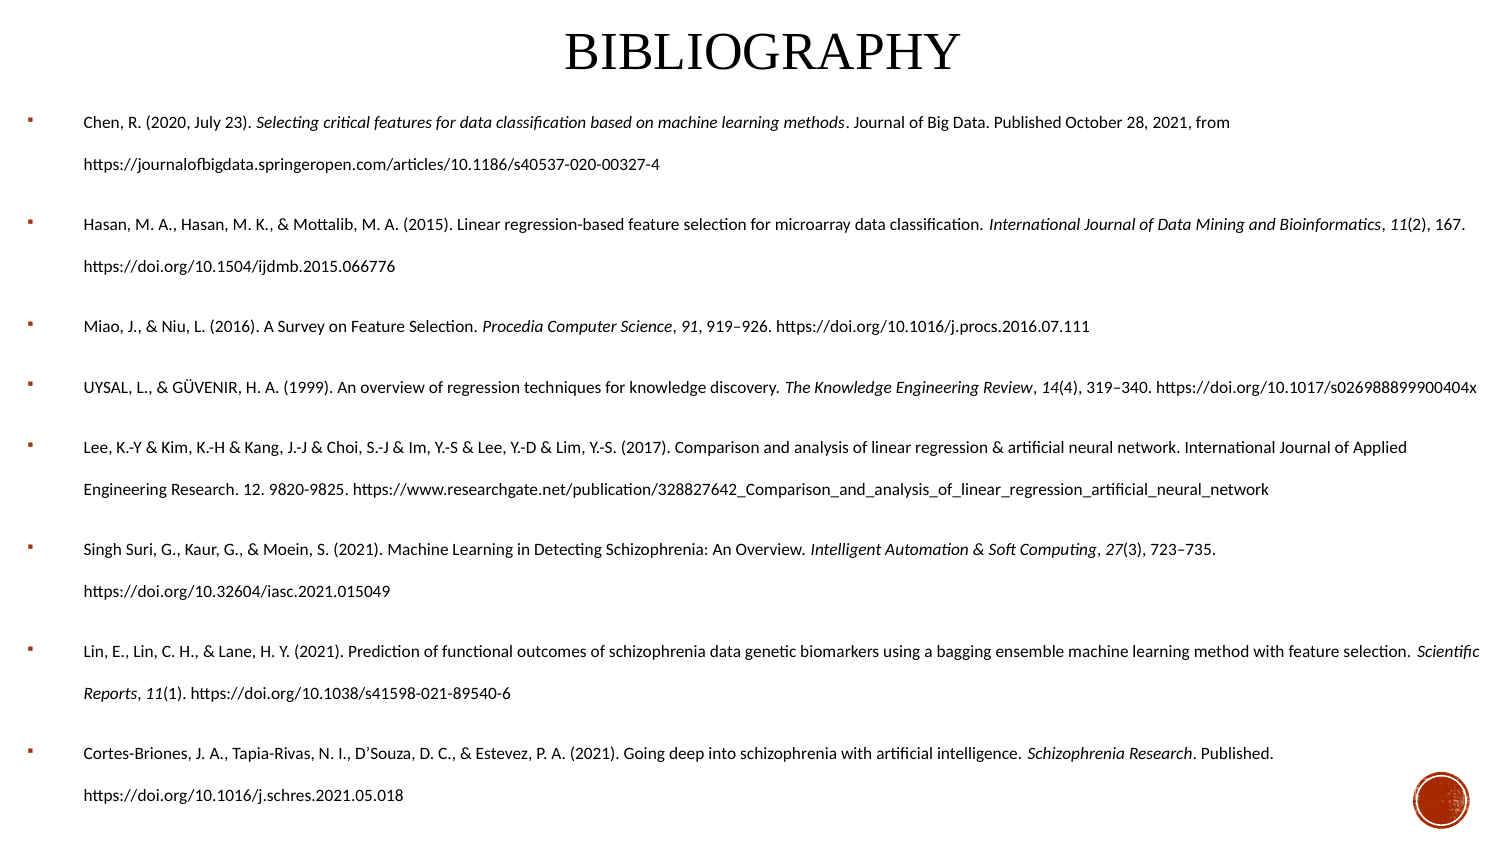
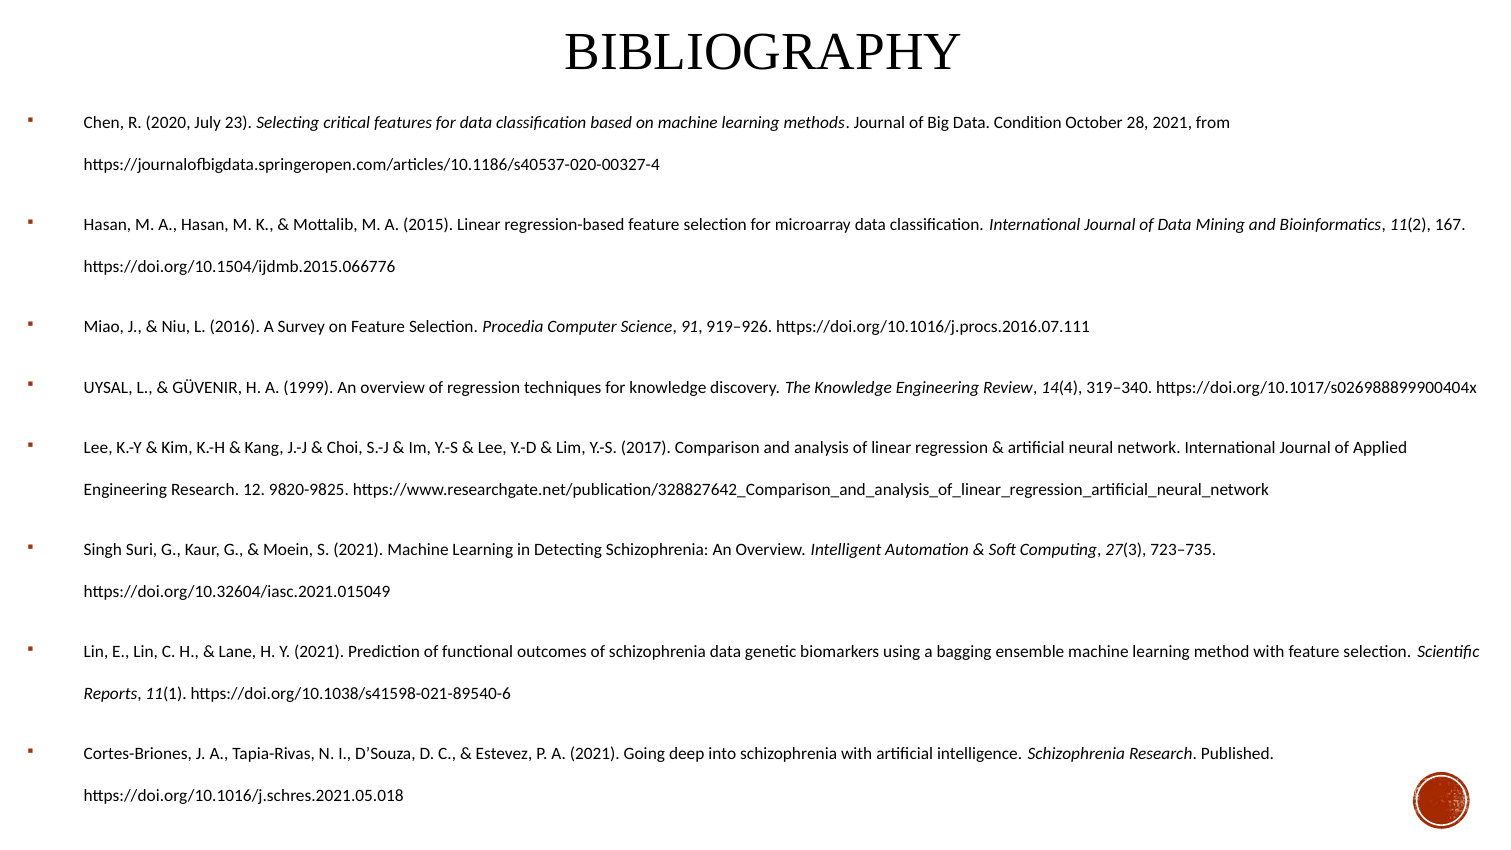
Data Published: Published -> Condition (1028, 123)
